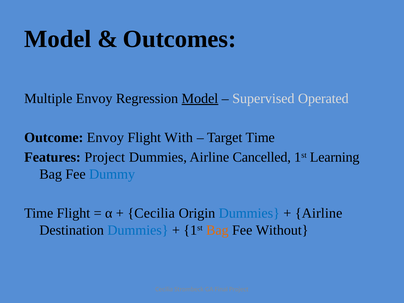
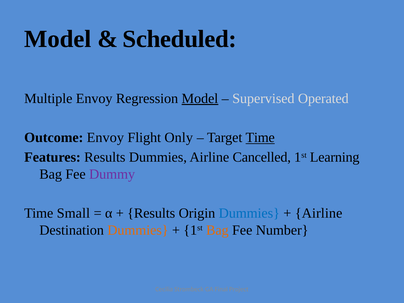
Outcomes: Outcomes -> Scheduled (180, 39)
With: With -> Only (179, 138)
Time underline: none -> present (260, 138)
Features Project: Project -> Results (105, 157)
Dummy colour: blue -> purple (112, 174)
Time Flight: Flight -> Small (73, 213)
Cecilia: Cecilia -> Results (151, 213)
Dummies colour: blue -> orange (138, 230)
Without: Without -> Number (282, 230)
